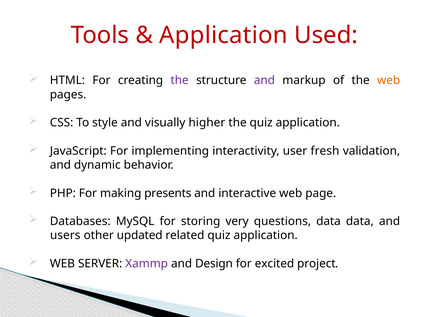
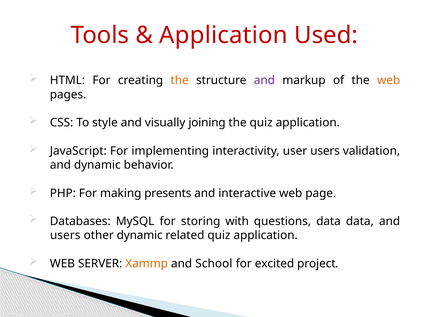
the colour: purple -> orange (180, 80)
higher: higher -> joining (207, 122)
user fresh: fresh -> users (325, 151)
very: very -> with (237, 221)
other updated: updated -> dynamic (140, 235)
Xammp colour: purple -> orange (147, 263)
Design: Design -> School (214, 263)
